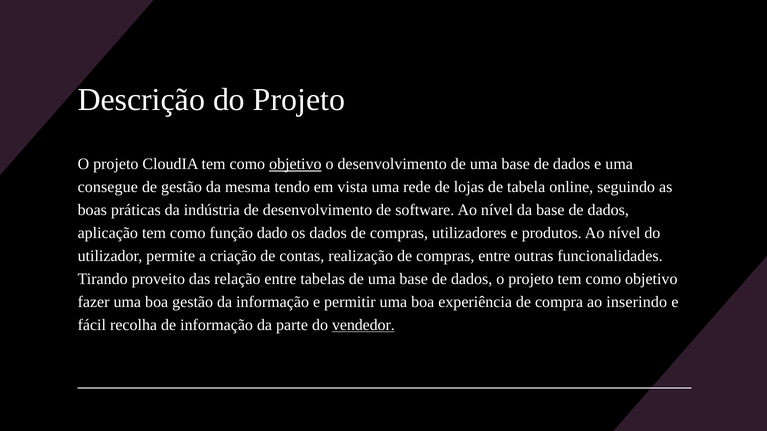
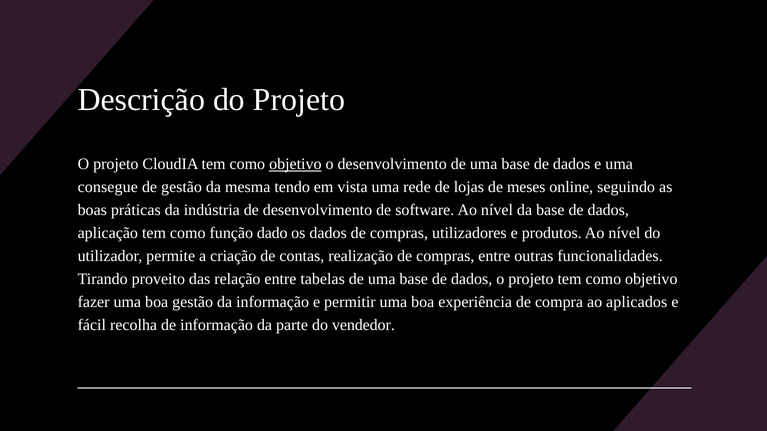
tabela: tabela -> meses (526, 187)
inserindo: inserindo -> aplicados (637, 302)
vendedor underline: present -> none (363, 325)
